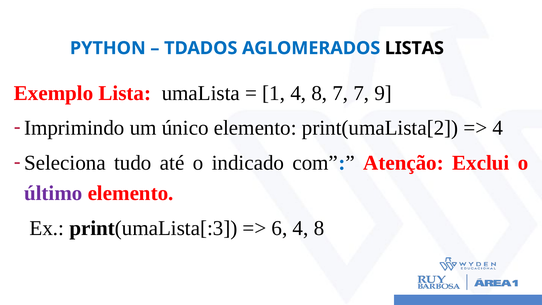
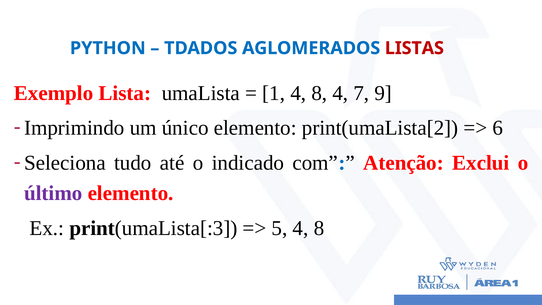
LISTAS colour: black -> red (414, 48)
8 7: 7 -> 4 (340, 93)
4: 4 -> 6 (498, 128)
6: 6 -> 5 (280, 228)
